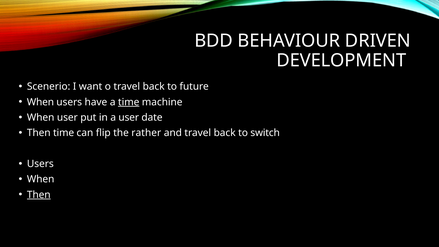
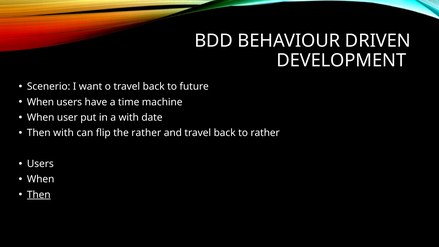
time underline: present -> none (129, 102)
a user: user -> with (129, 117)
Then time: time -> with (64, 133)
to switch: switch -> rather (265, 133)
